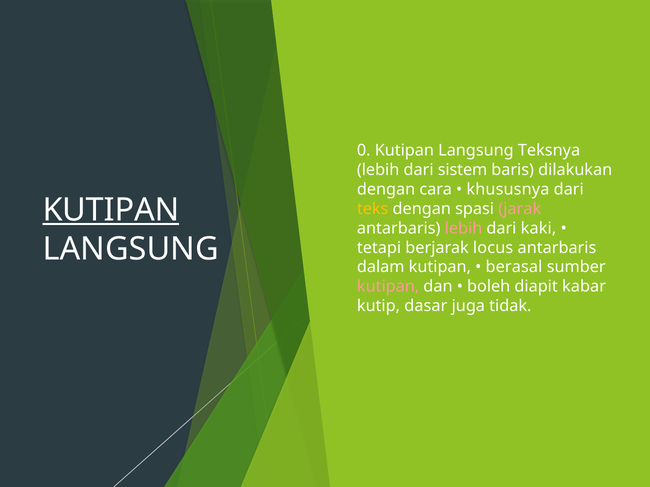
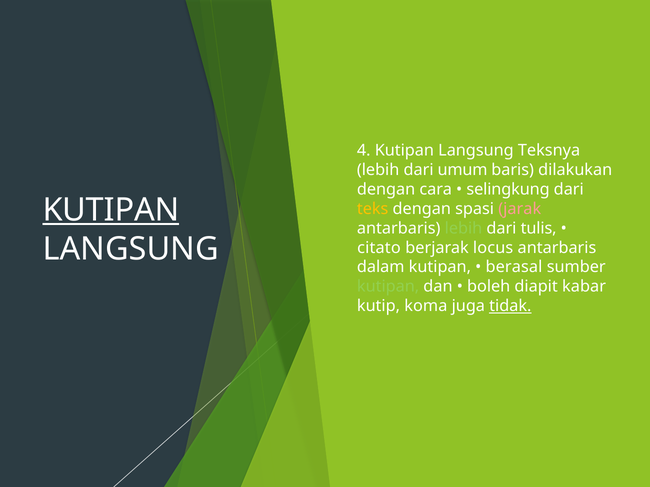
0: 0 -> 4 (364, 150)
sistem: sistem -> umum (463, 170)
khususnya: khususnya -> selingkung (508, 189)
lebih colour: pink -> light green (463, 228)
kaki: kaki -> tulis (539, 228)
tetapi: tetapi -> citato (379, 248)
kutipan colour: pink -> light green (388, 287)
dasar: dasar -> koma (426, 306)
tidak underline: none -> present (510, 306)
